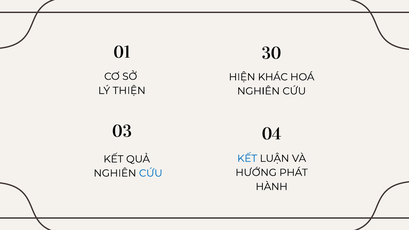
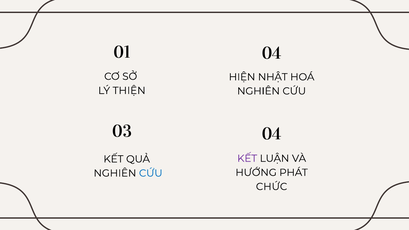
01 30: 30 -> 04 (272, 53)
KHÁC: KHÁC -> NHẬT (273, 77)
KẾT colour: blue -> purple (247, 158)
HÀNH: HÀNH -> CHỨC (272, 187)
